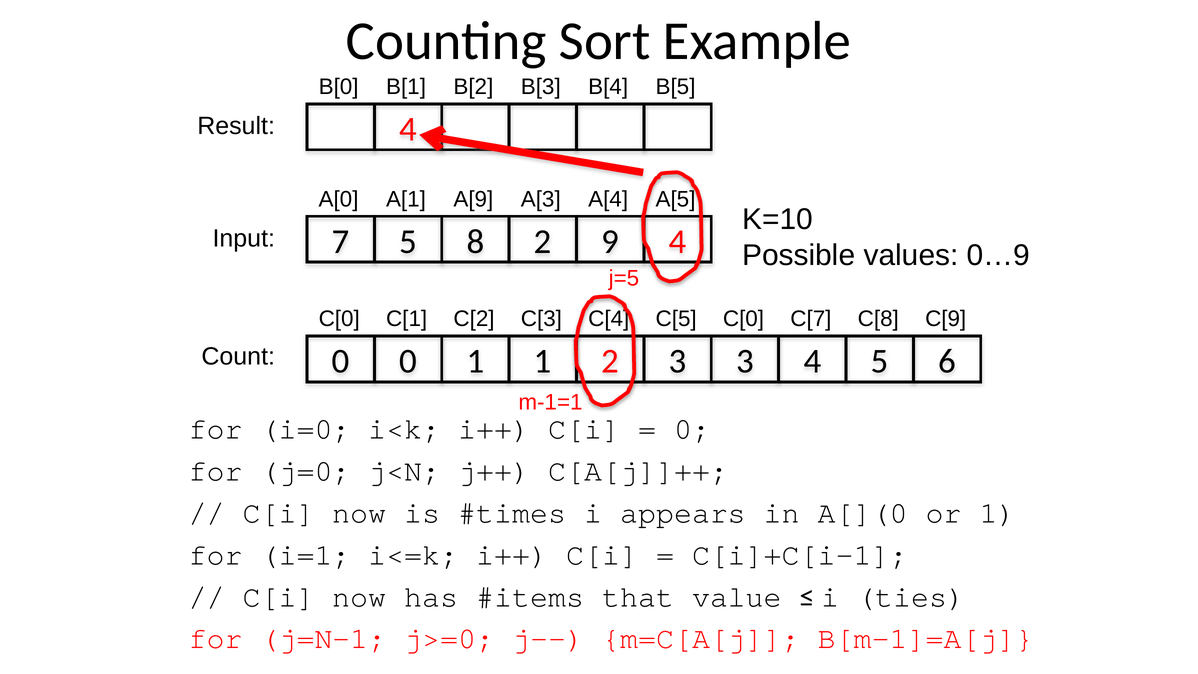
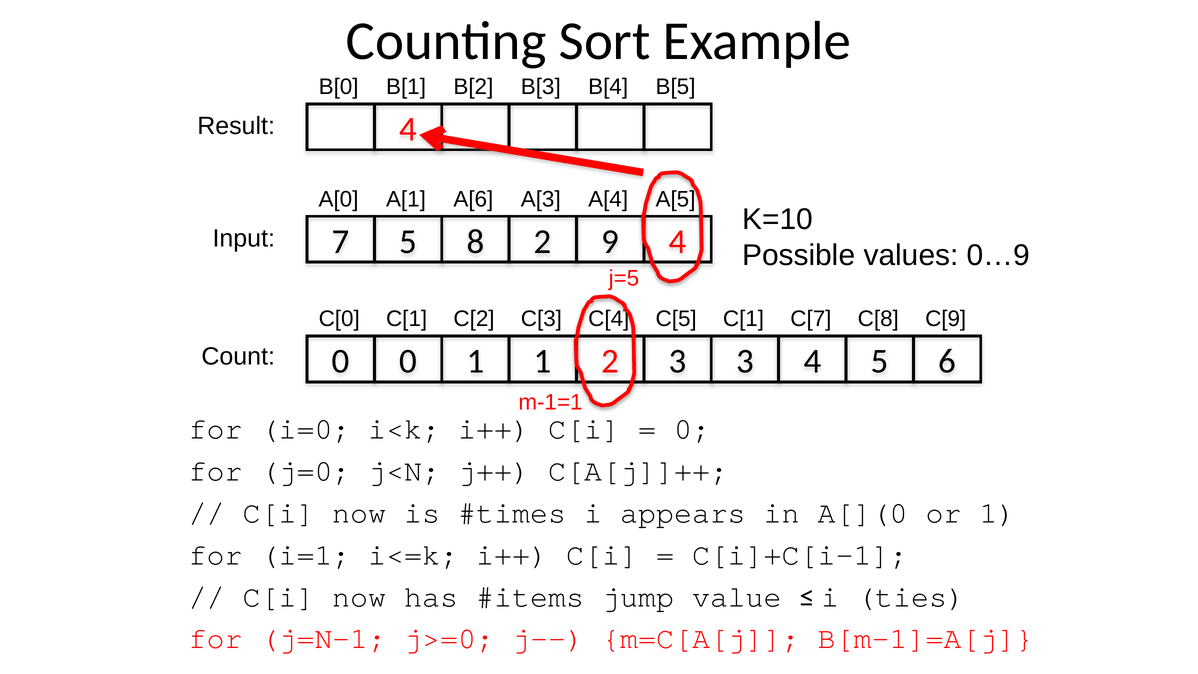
A[9: A[9 -> A[6 (473, 199)
C[0: C[0 -> C[1 (744, 319)
that: that -> jump (638, 597)
